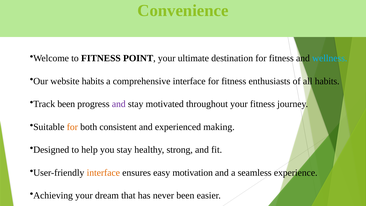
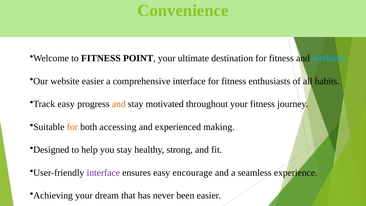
website habits: habits -> easier (93, 81)
Track been: been -> easy (66, 104)
and colour: purple -> orange (119, 104)
consistent: consistent -> accessing (118, 127)
interface colour: orange -> purple (103, 173)
motivation: motivation -> encourage (193, 173)
